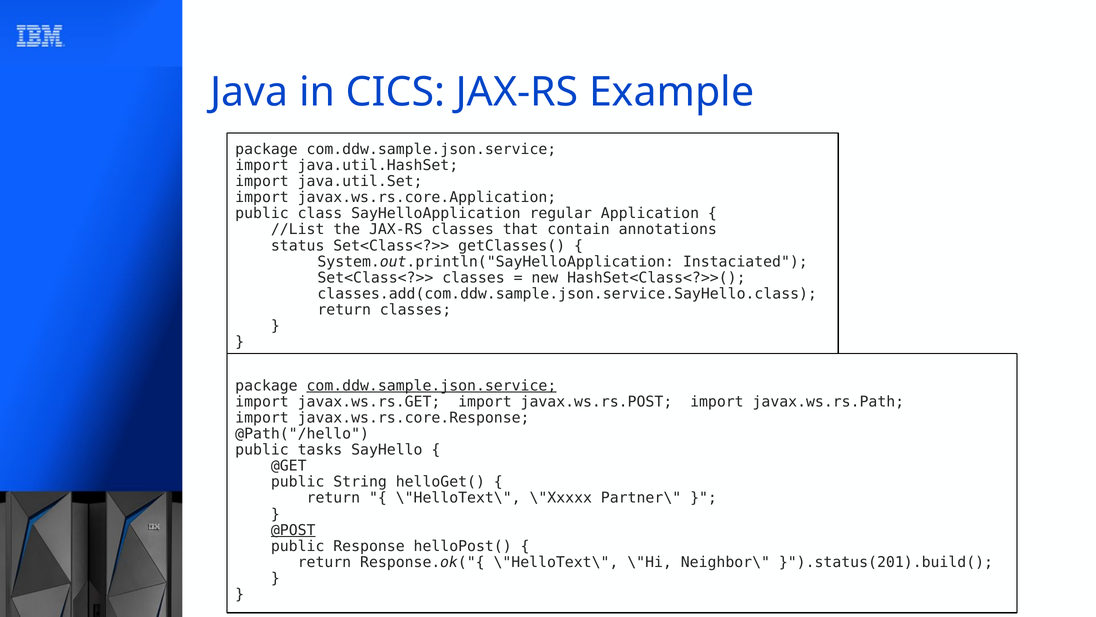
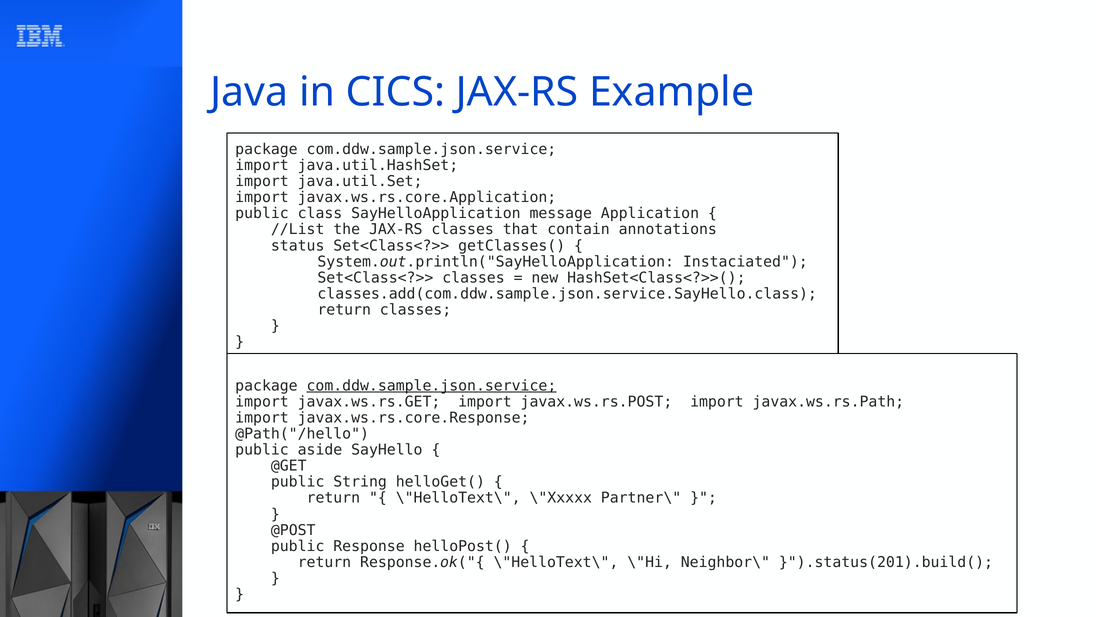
regular: regular -> message (561, 213)
tasks: tasks -> aside (320, 449)
@POST underline: present -> none (293, 530)
